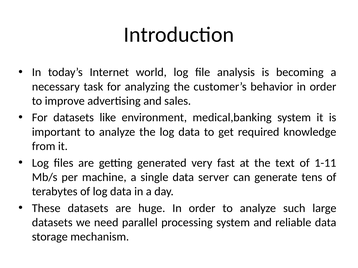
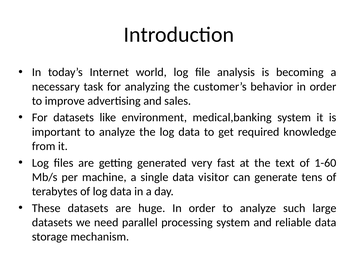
1-11: 1-11 -> 1-60 (325, 163)
server: server -> visitor (214, 177)
